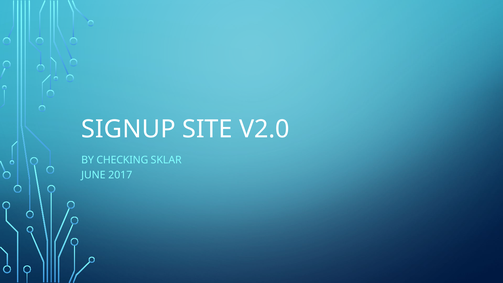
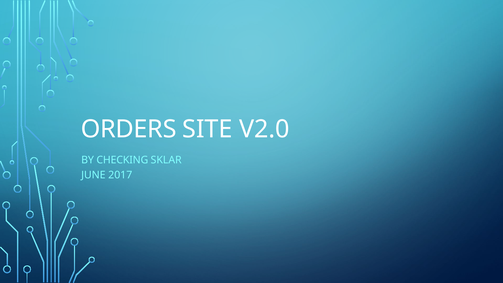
SIGNUP: SIGNUP -> ORDERS (129, 129)
